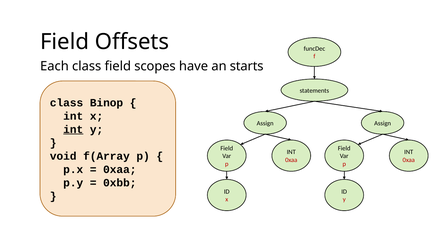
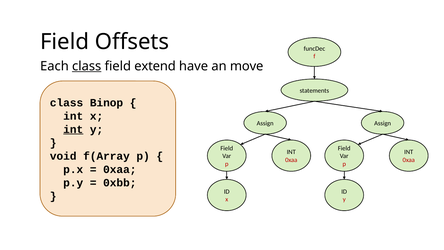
class underline: none -> present (87, 66)
scopes: scopes -> extend (155, 66)
starts: starts -> move (247, 66)
